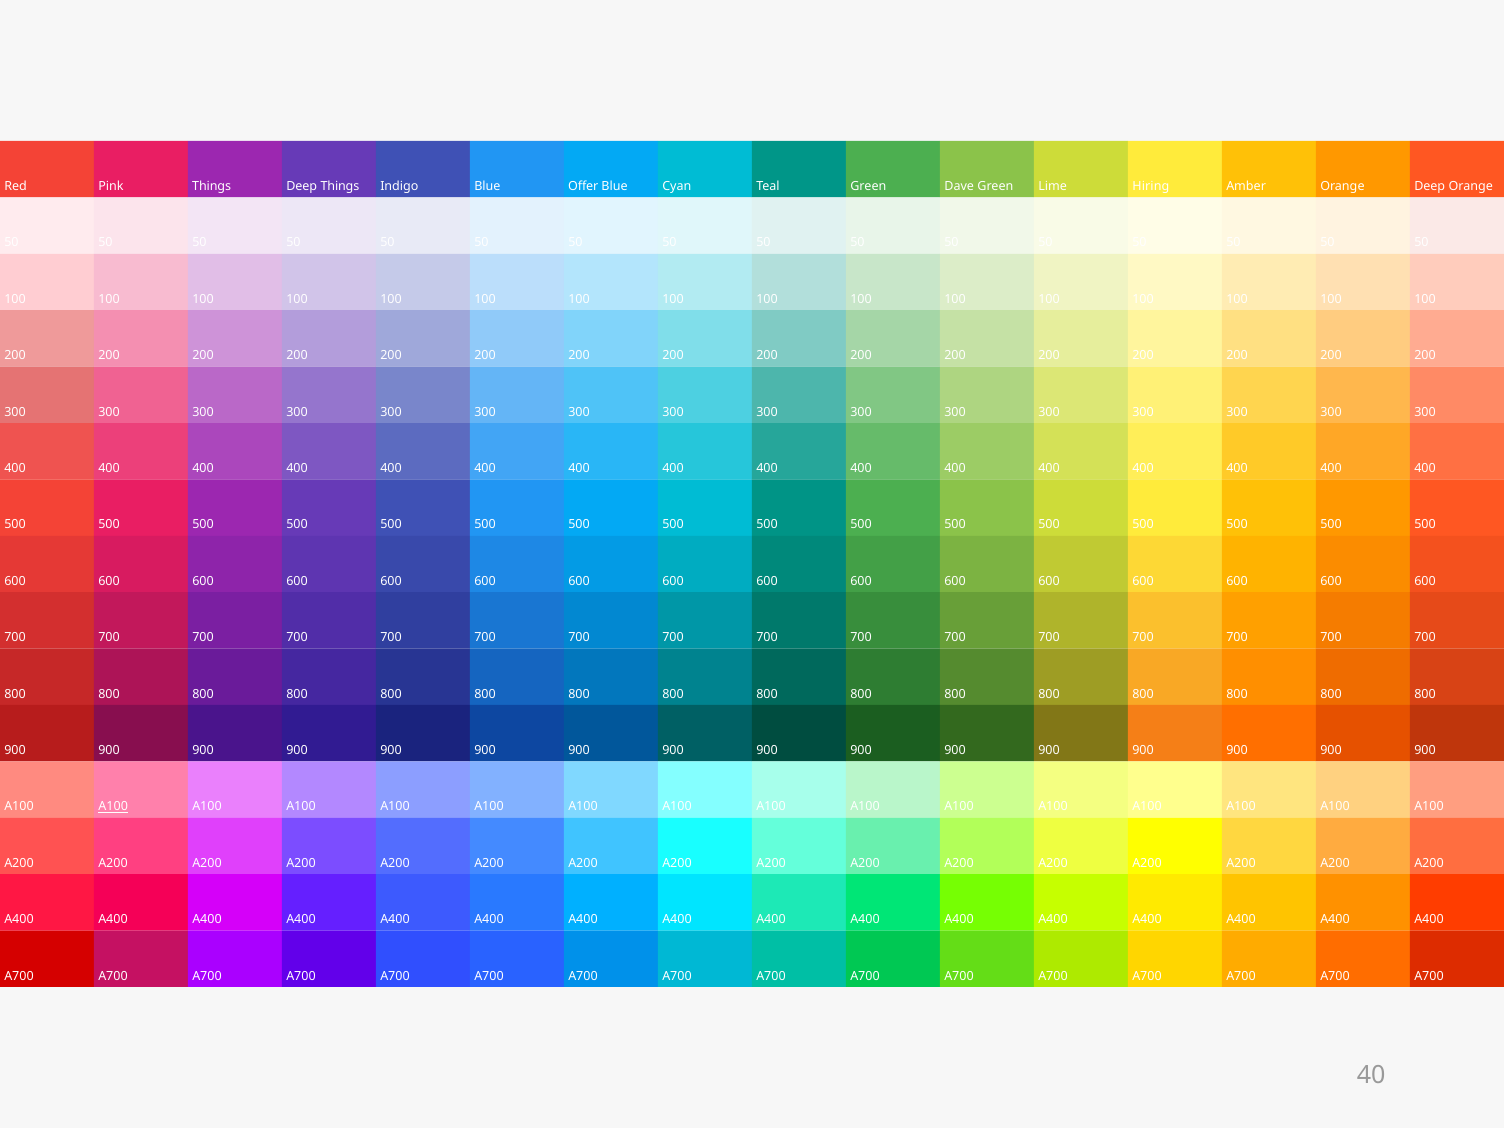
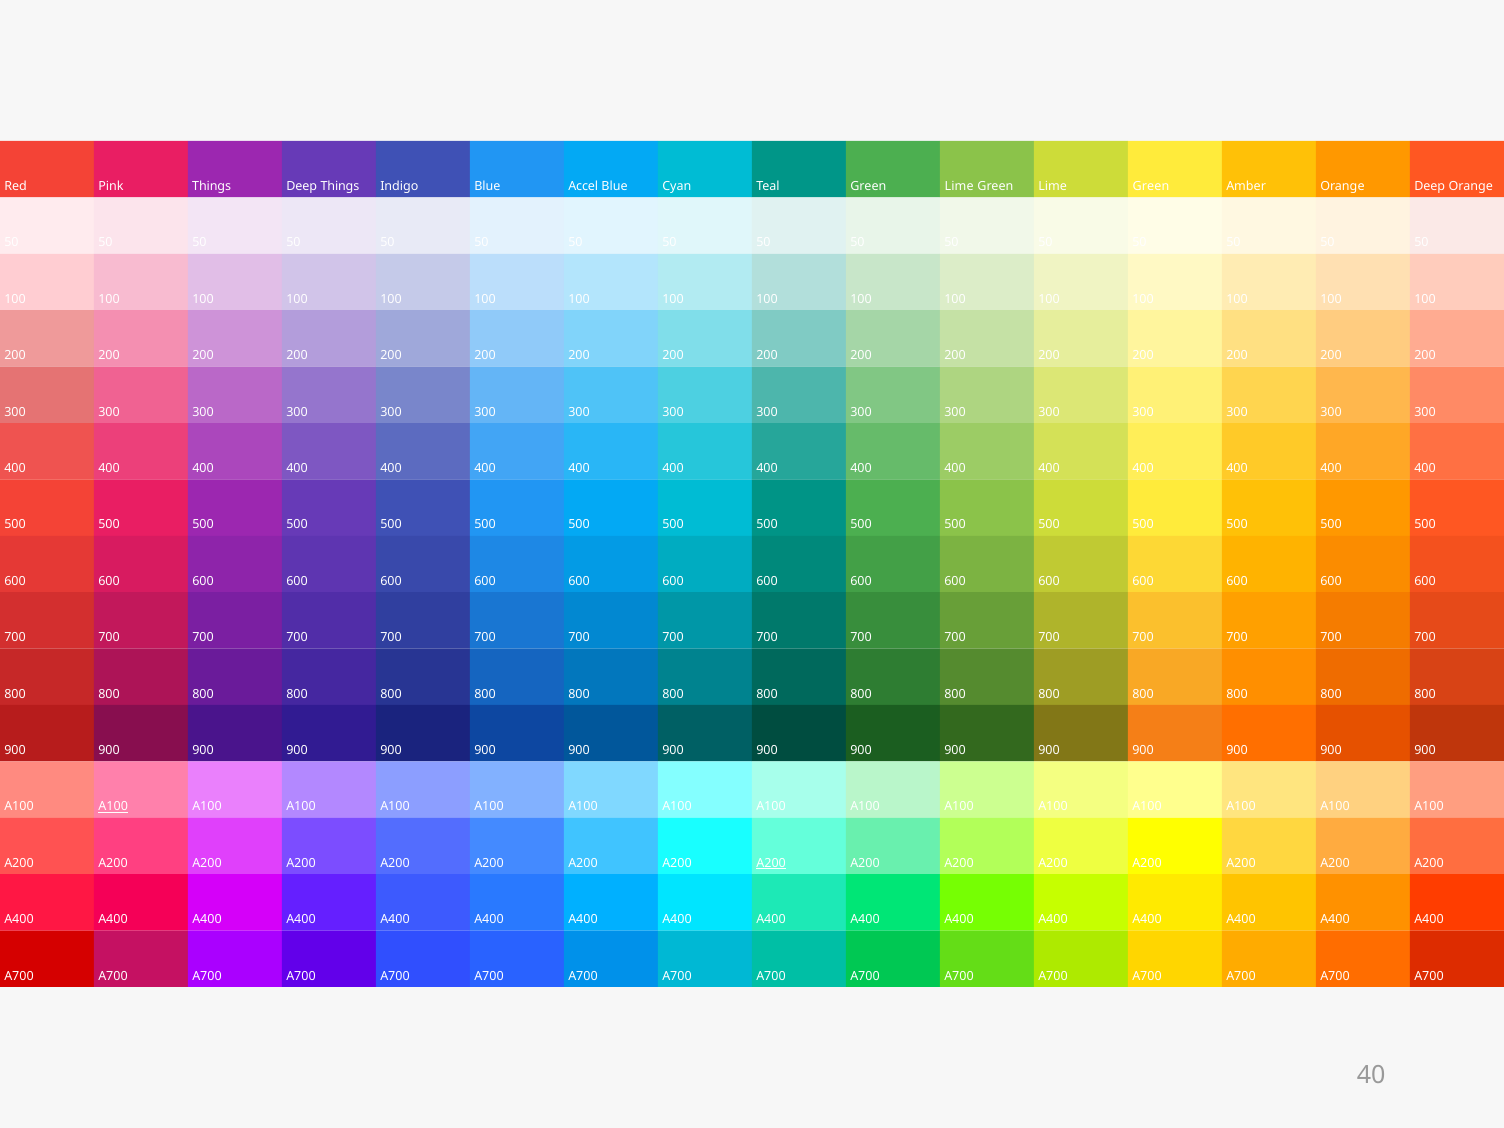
Offer: Offer -> Accel (583, 186)
Dave: Dave -> Lime (959, 186)
Hiring: Hiring -> Green (1151, 186)
A200 underline: none -> present (771, 863)
